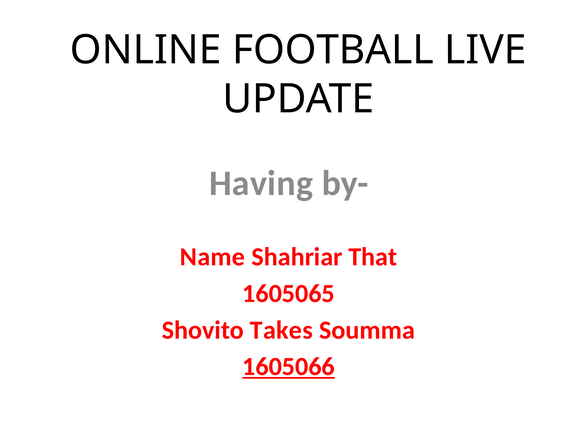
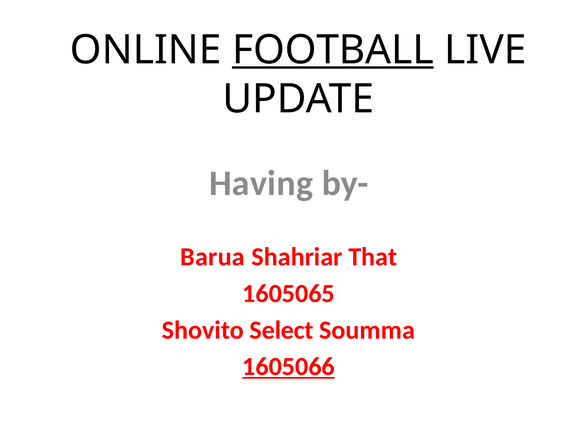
FOOTBALL underline: none -> present (333, 50)
Name: Name -> Barua (213, 257)
Takes: Takes -> Select (282, 330)
